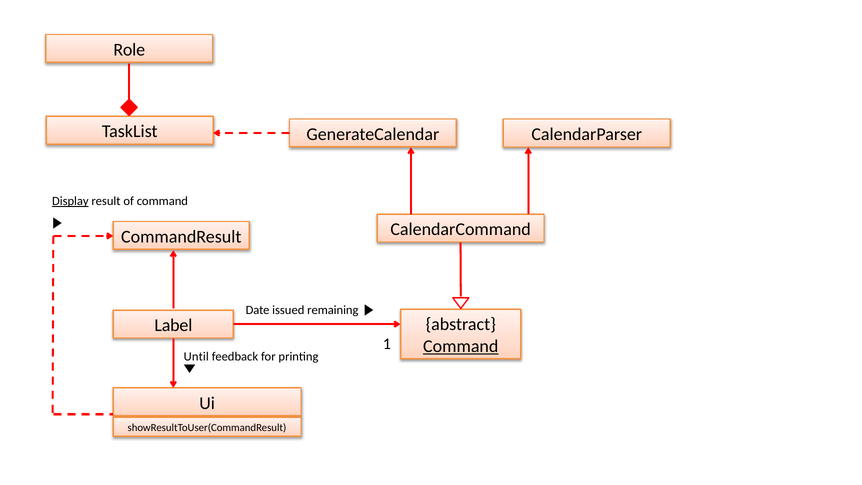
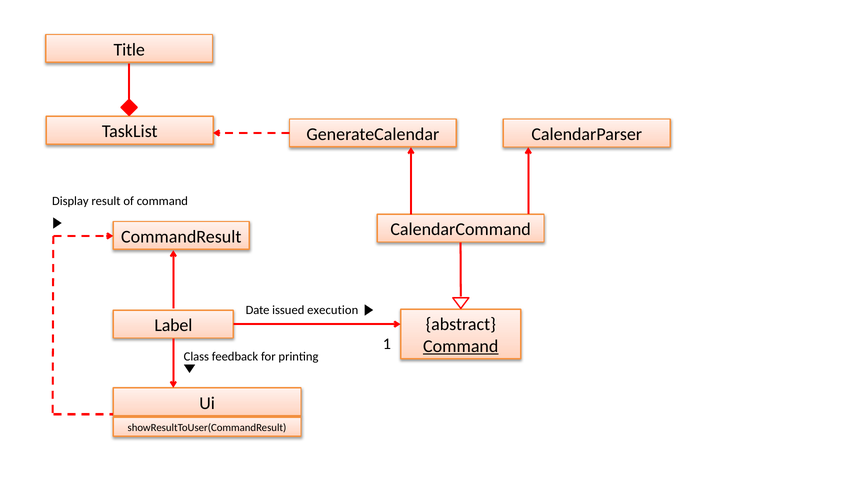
Role: Role -> Title (129, 50)
Display underline: present -> none (70, 201)
remaining: remaining -> execution (333, 310)
Until: Until -> Class (196, 356)
